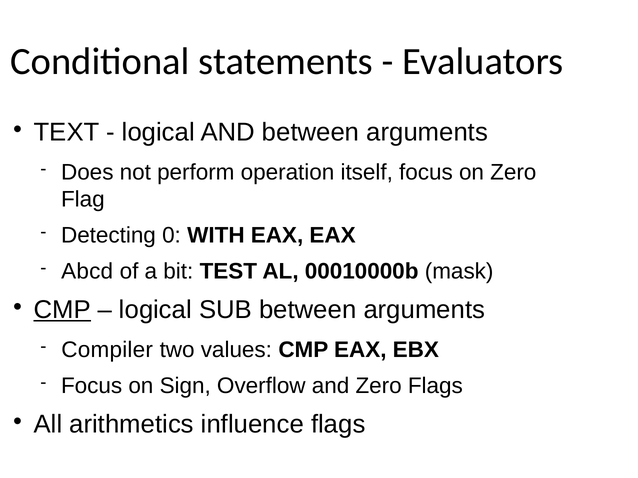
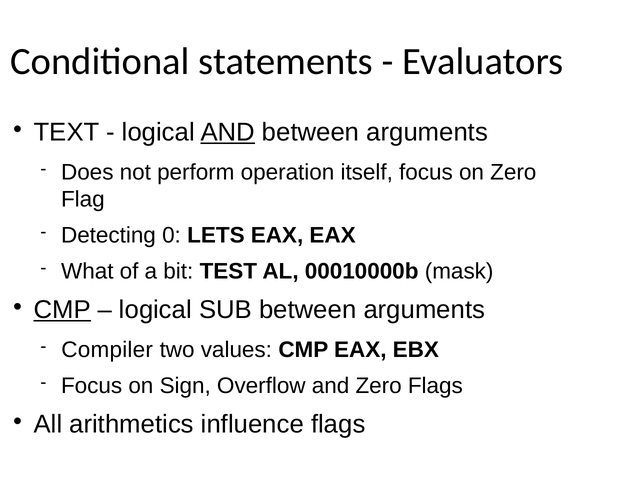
AND underline: none -> present (228, 132)
WITH: WITH -> LETS (216, 236)
Abcd: Abcd -> What (87, 272)
